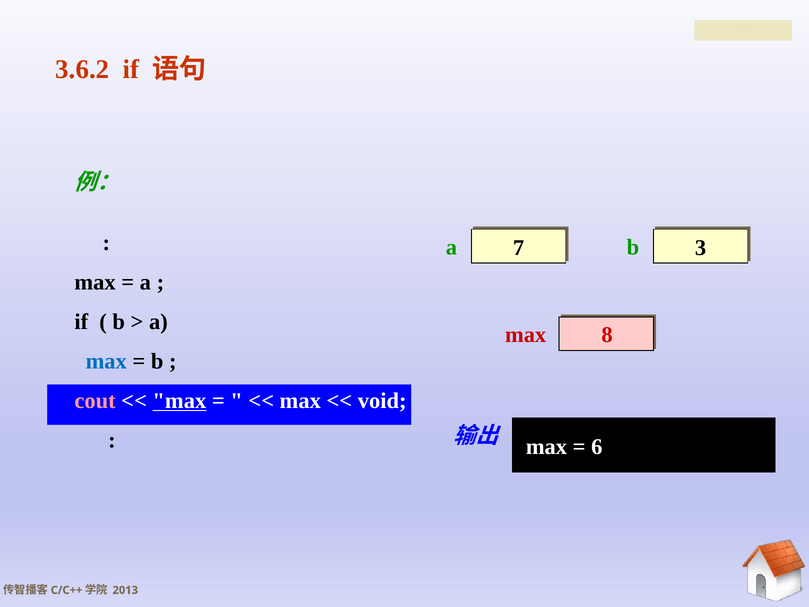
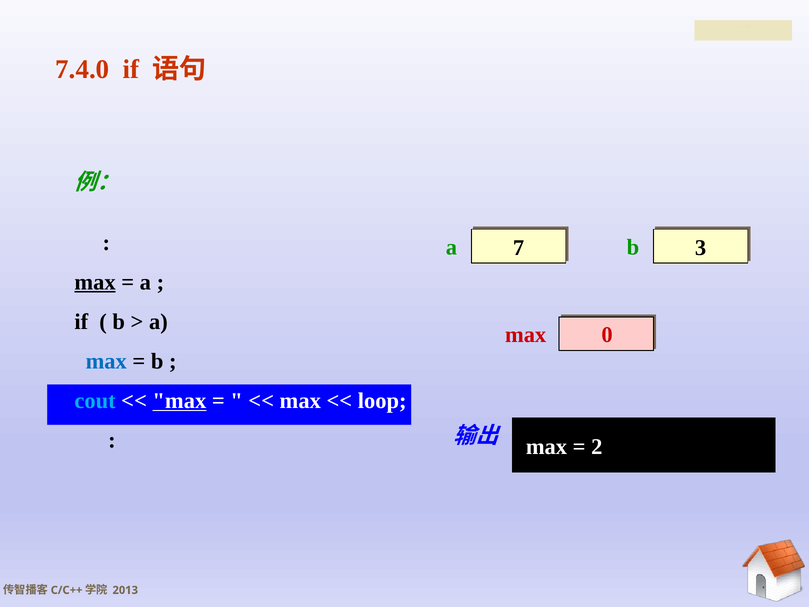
3.6.2: 3.6.2 -> 7.4.0 (82, 69)
max underline: none -> present (95, 282)
8: 8 -> 0 (607, 335)
cout colour: pink -> light blue (95, 401)
void: void -> loop (382, 401)
6: 6 -> 2 (597, 447)
